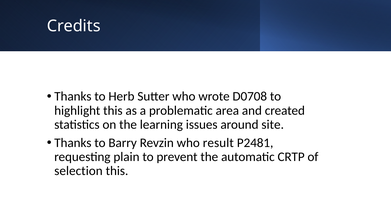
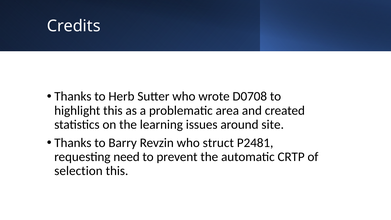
result: result -> struct (218, 143)
plain: plain -> need (127, 157)
